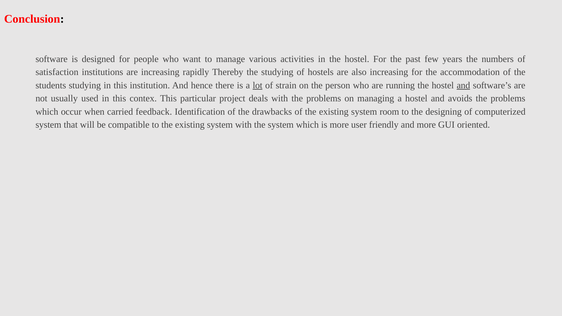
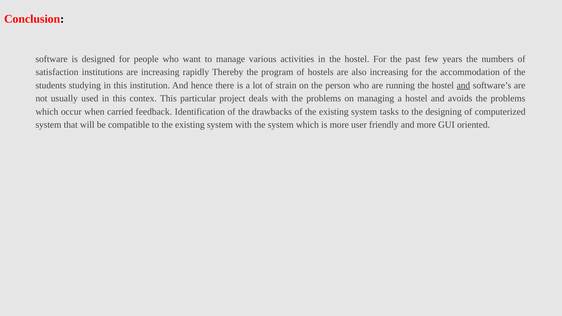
the studying: studying -> program (277, 72)
lot underline: present -> none (258, 85)
room: room -> tasks (389, 112)
